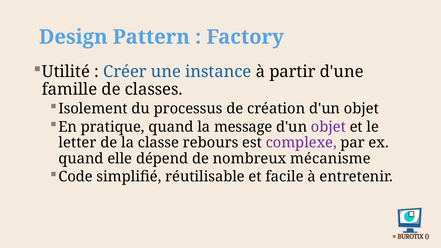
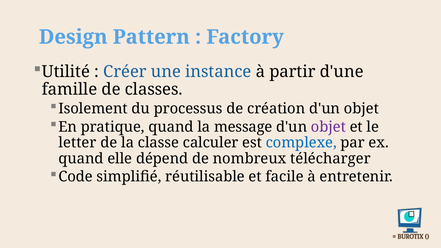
rebours: rebours -> calculer (211, 143)
complexe colour: purple -> blue (301, 143)
mécanisme: mécanisme -> télécharger (330, 159)
